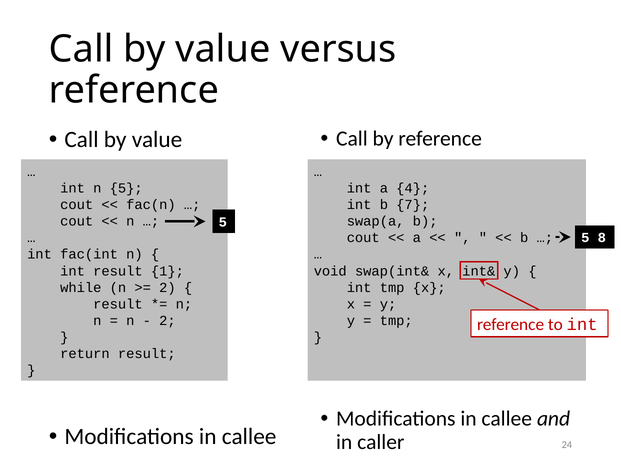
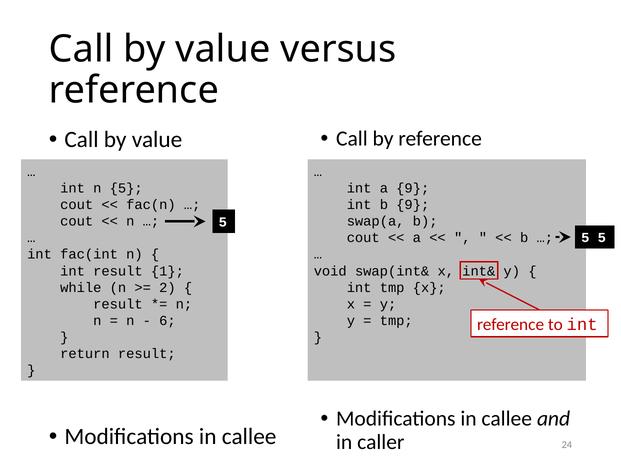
a 4: 4 -> 9 (413, 188)
b 7: 7 -> 9 (413, 205)
8: 8 -> 5 (602, 238)
2: 2 -> 6 (167, 320)
